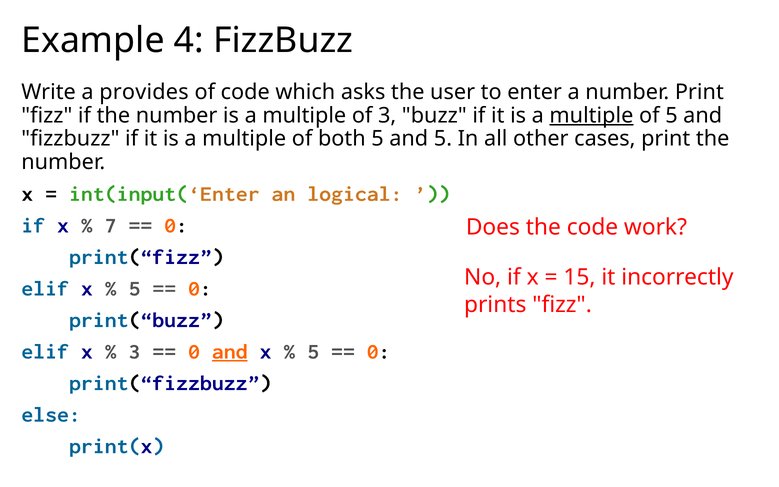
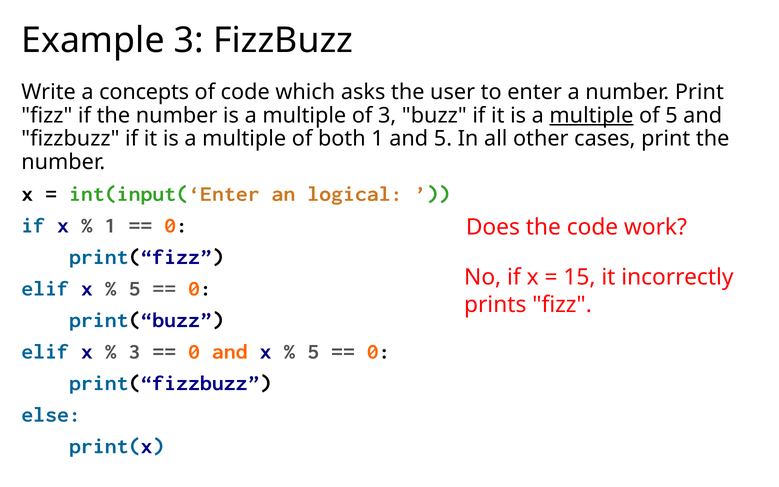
Example 4: 4 -> 3 (189, 40)
provides: provides -> concepts (144, 92)
both 5: 5 -> 1 (377, 139)
7: 7 -> 1 (111, 225)
and underline: present -> none (230, 351)
